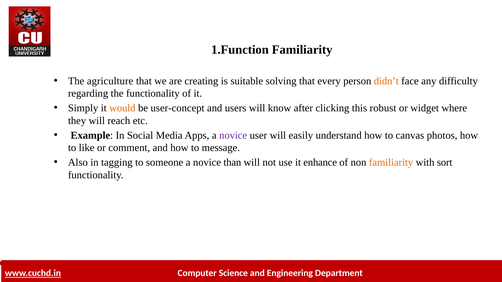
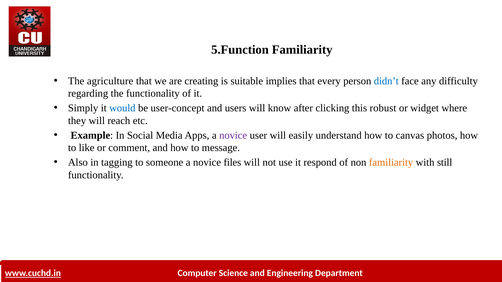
1.Function: 1.Function -> 5.Function (240, 50)
solving: solving -> implies (281, 81)
didn’t colour: orange -> blue (386, 81)
would colour: orange -> blue (122, 108)
than: than -> files (232, 163)
enhance: enhance -> respond (320, 163)
sort: sort -> still (445, 163)
